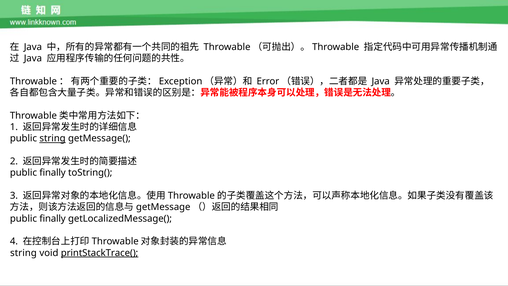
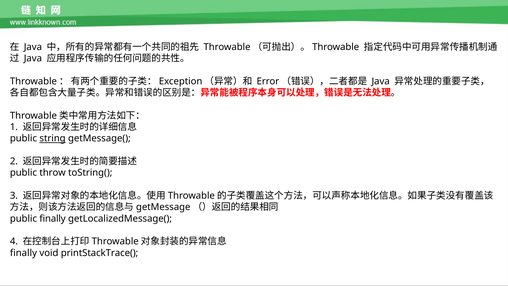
finally: finally -> throw (53, 173)
string: string -> finally (23, 253)
printStackTrace( underline: present -> none (100, 253)
